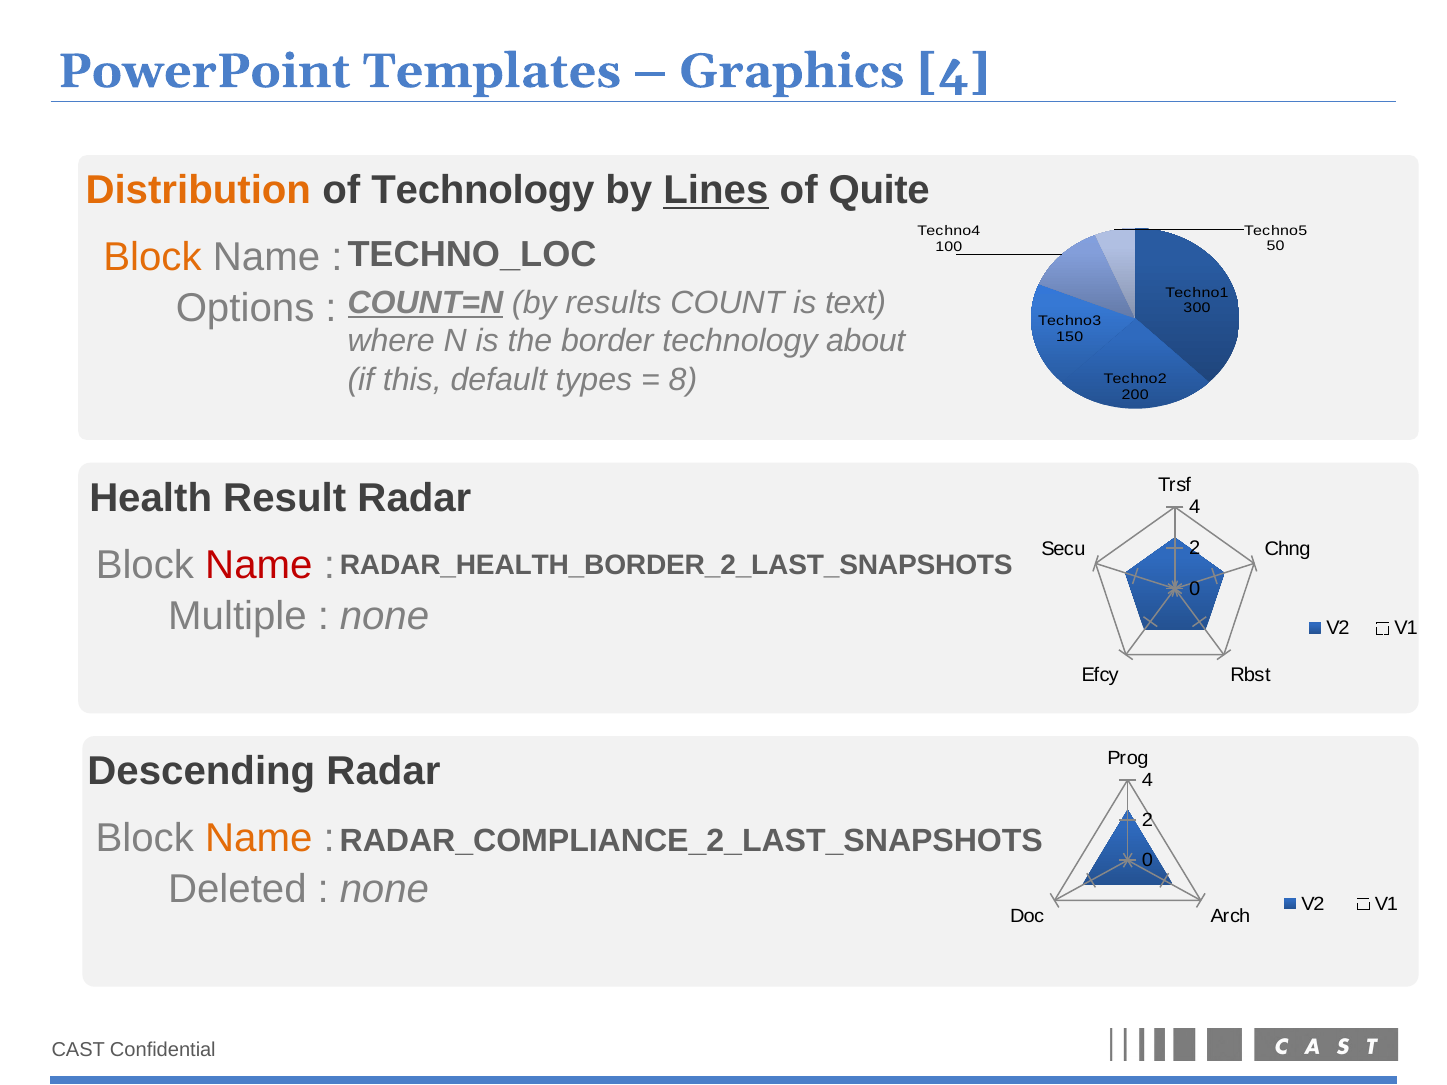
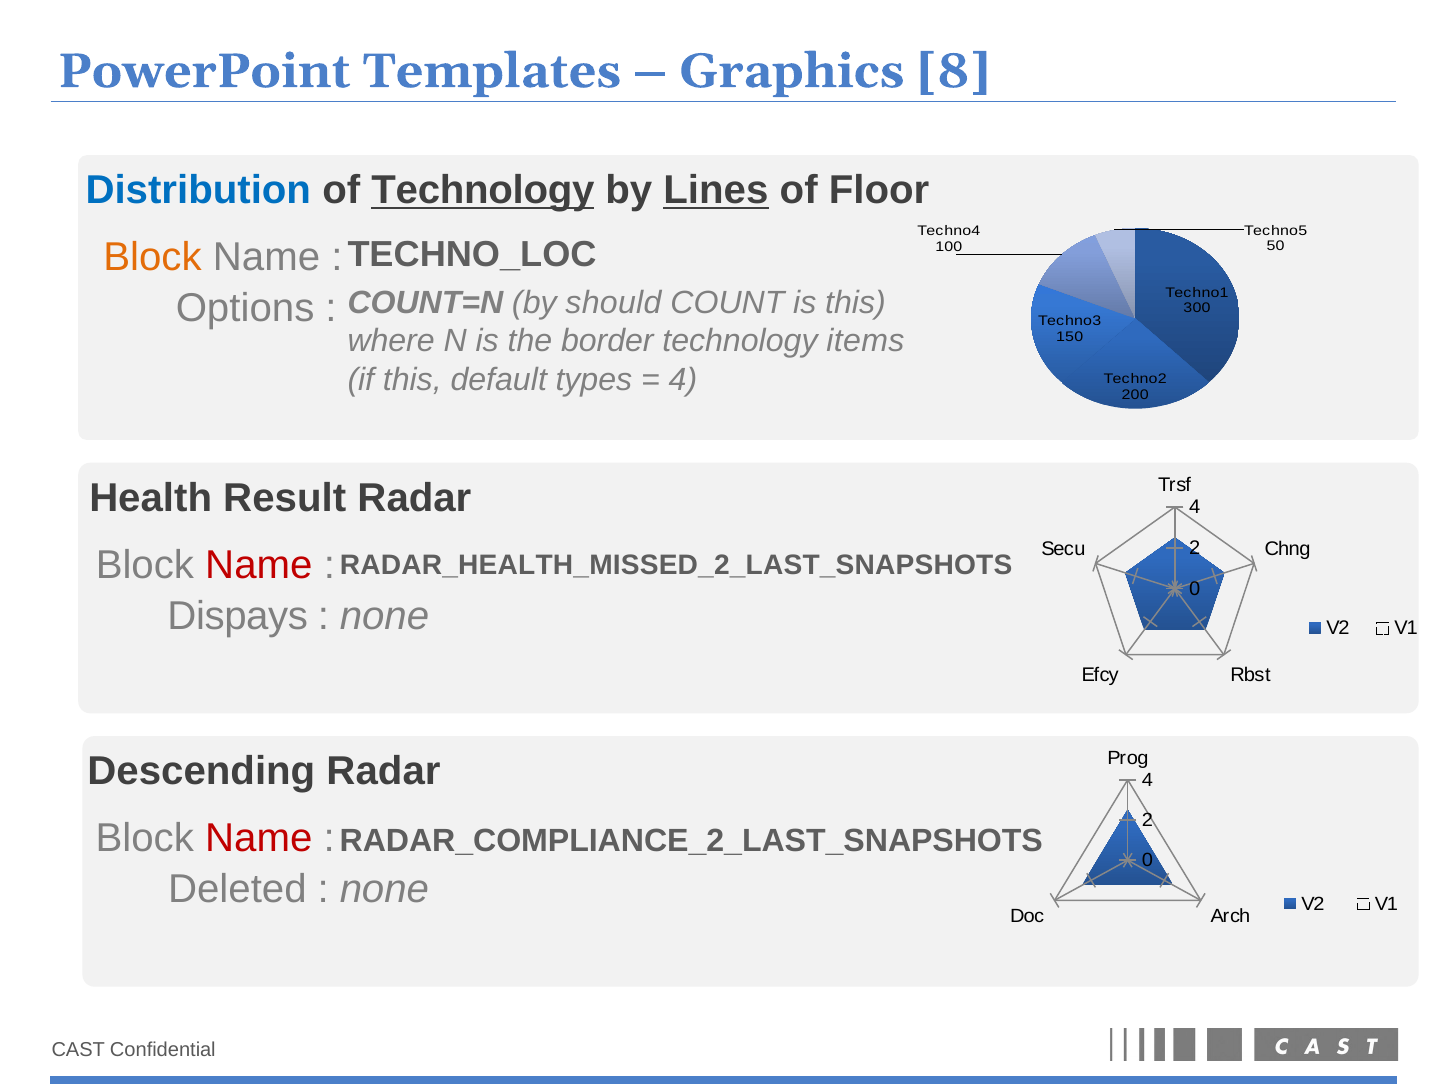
Graphics 4: 4 -> 8 (953, 71)
Distribution colour: orange -> blue (198, 191)
Technology underline: none -> present (483, 191)
Quite: Quite -> Floor (879, 191)
COUNT=N underline: present -> none (425, 303)
results: results -> should (613, 303)
is text: text -> this (855, 303)
about: about -> items (865, 341)
8: 8 -> 4 (683, 380)
RADAR_HEALTH_BORDER_2_LAST_SNAPSHOTS: RADAR_HEALTH_BORDER_2_LAST_SNAPSHOTS -> RADAR_HEALTH_MISSED_2_LAST_SNAPSHOTS (676, 565)
Multiple: Multiple -> Dispays (238, 616)
Name colour: orange -> red (259, 839)
